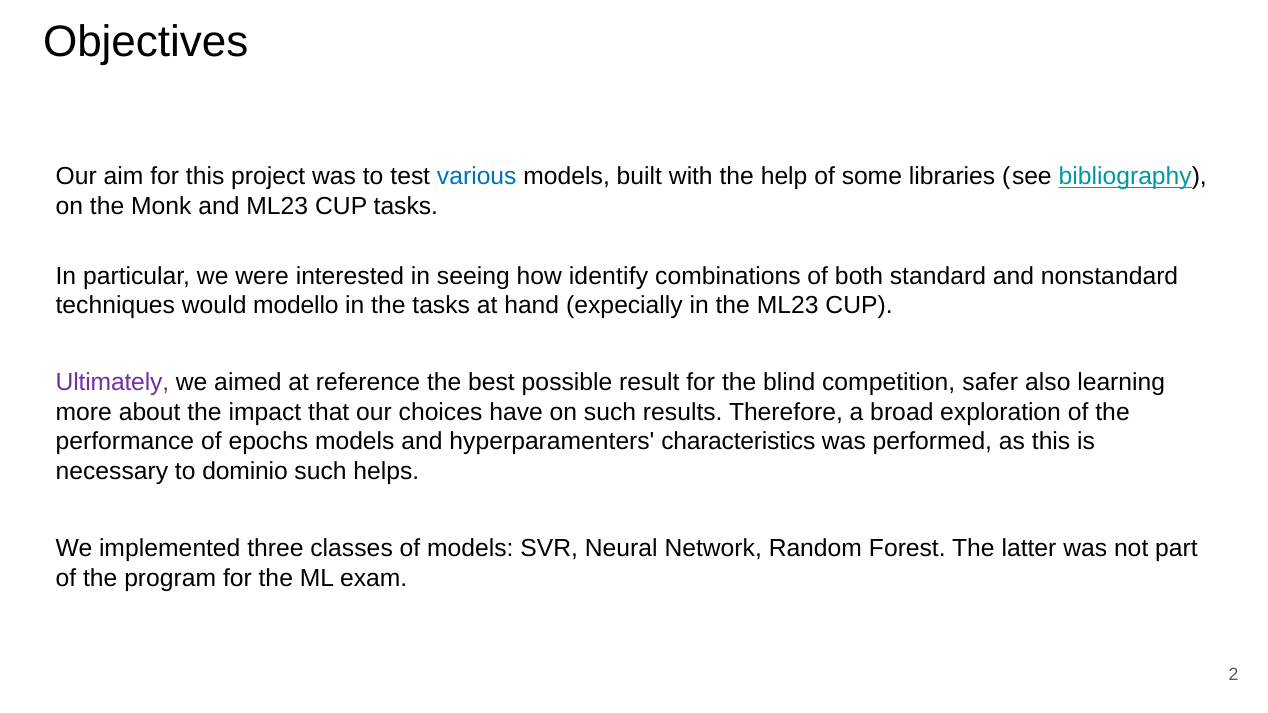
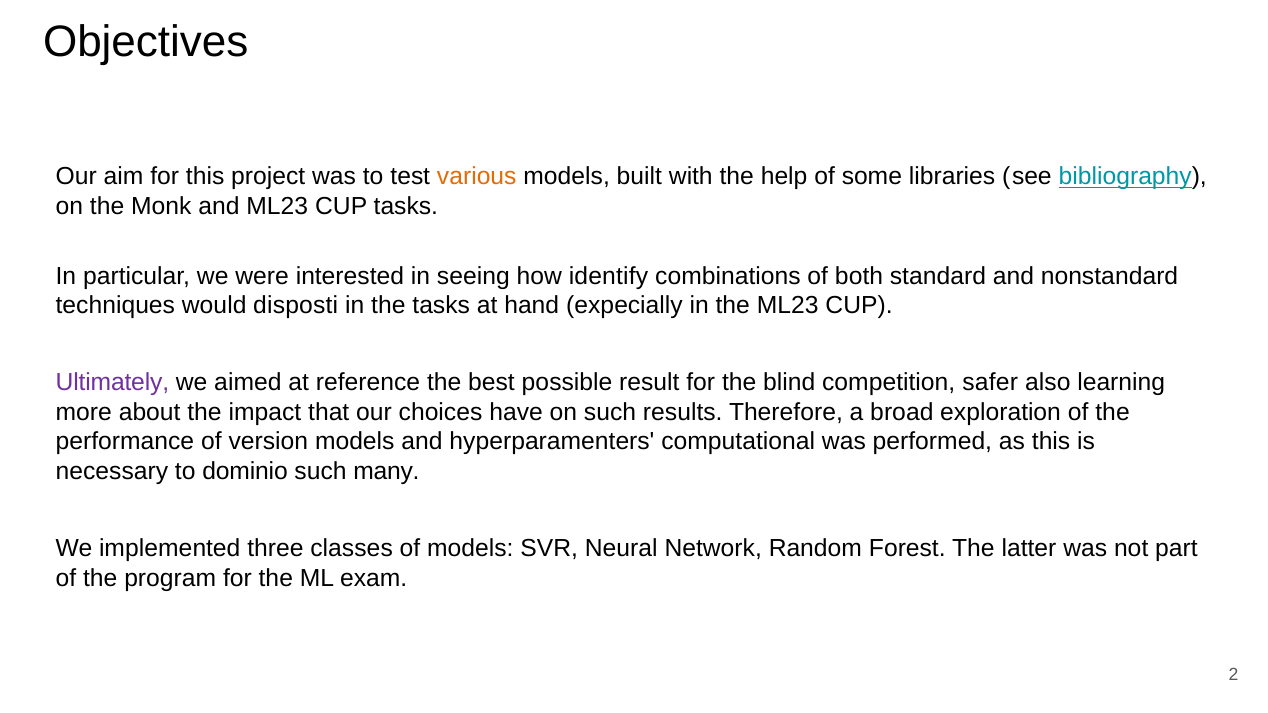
various colour: blue -> orange (477, 176)
modello: modello -> disposti (296, 306)
epochs: epochs -> version (268, 442)
characteristics: characteristics -> computational (738, 442)
helps: helps -> many (386, 472)
